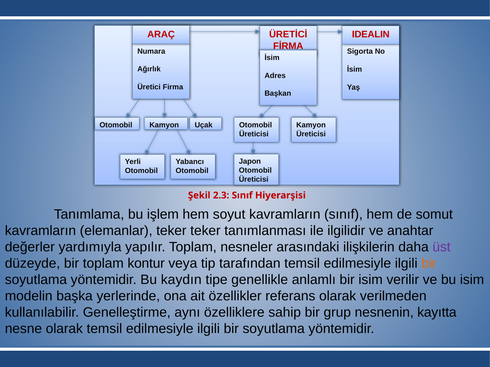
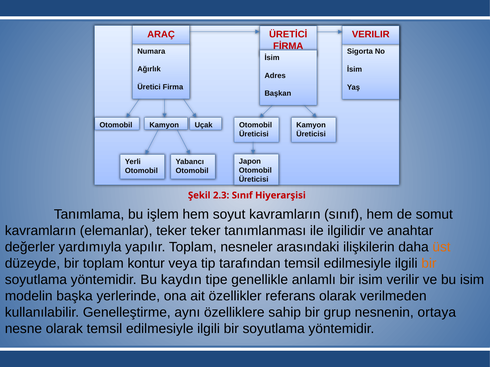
IDEALIN: IDEALIN -> VERILIR (371, 35)
üst colour: purple -> orange (442, 247)
kayıtta: kayıtta -> ortaya (437, 313)
